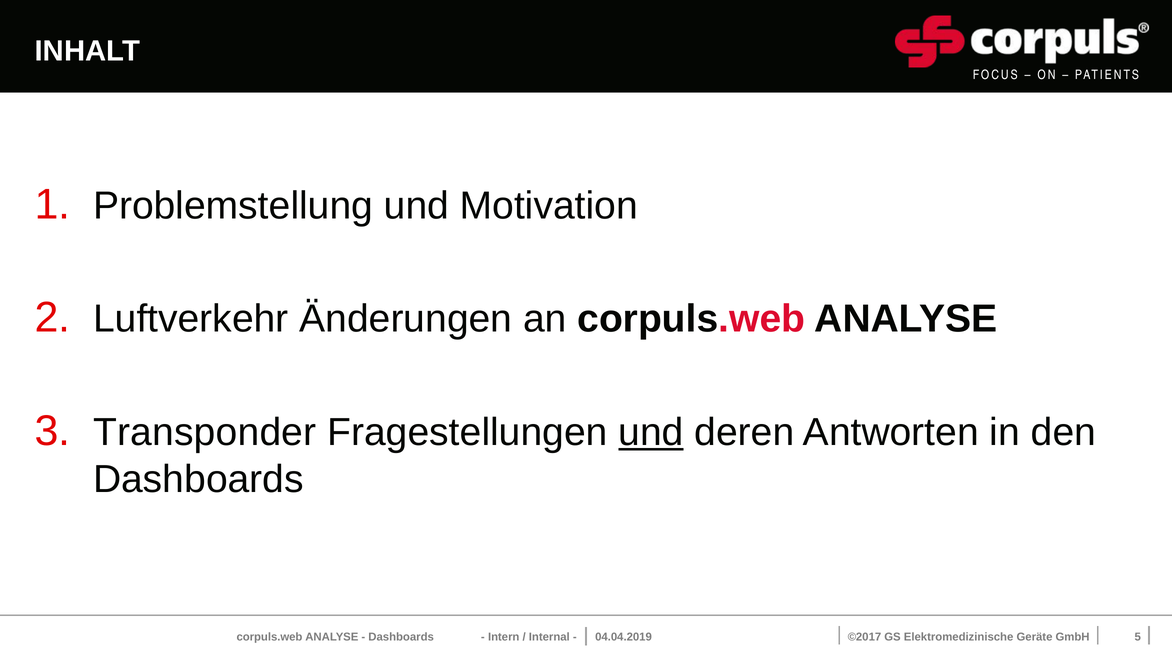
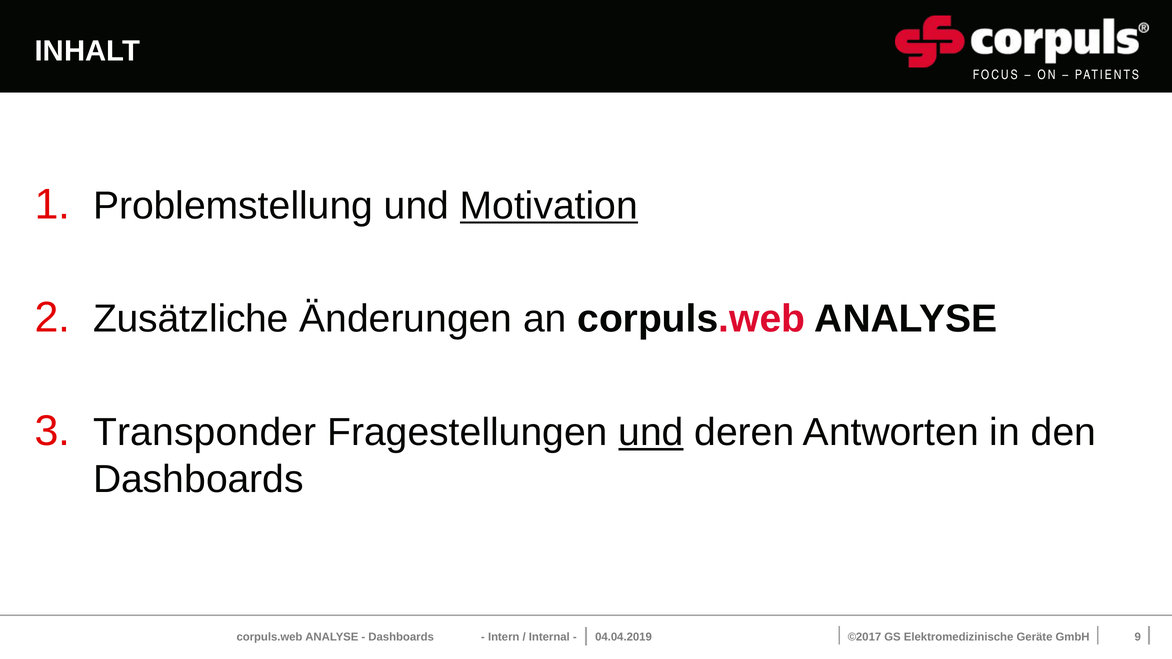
Motivation underline: none -> present (549, 206)
Luftverkehr: Luftverkehr -> Zusätzliche (191, 319)
5: 5 -> 9 (1138, 637)
